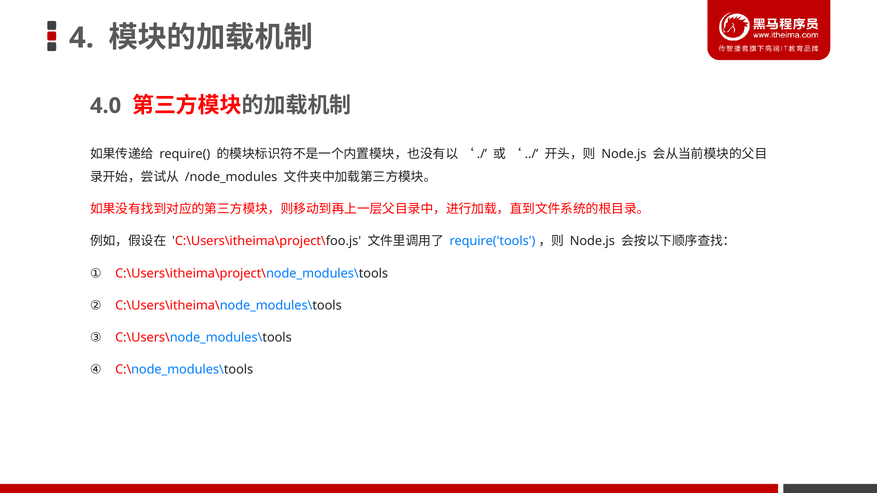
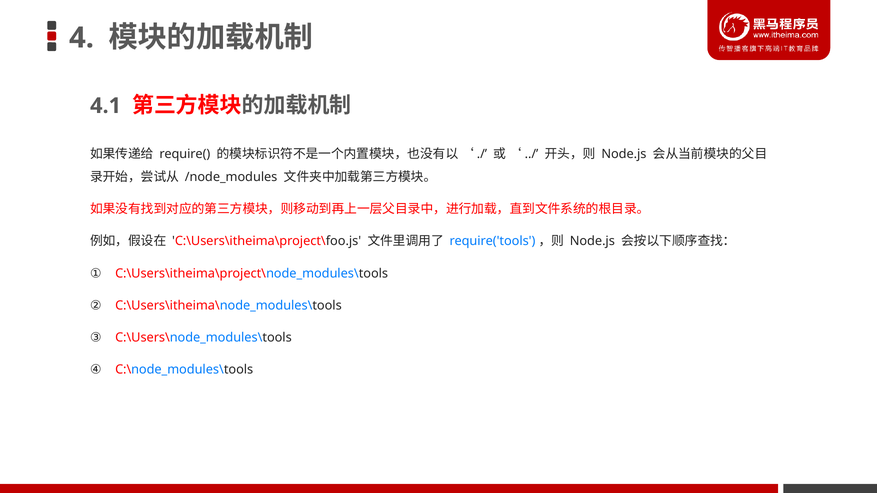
4.0: 4.0 -> 4.1 (106, 106)
